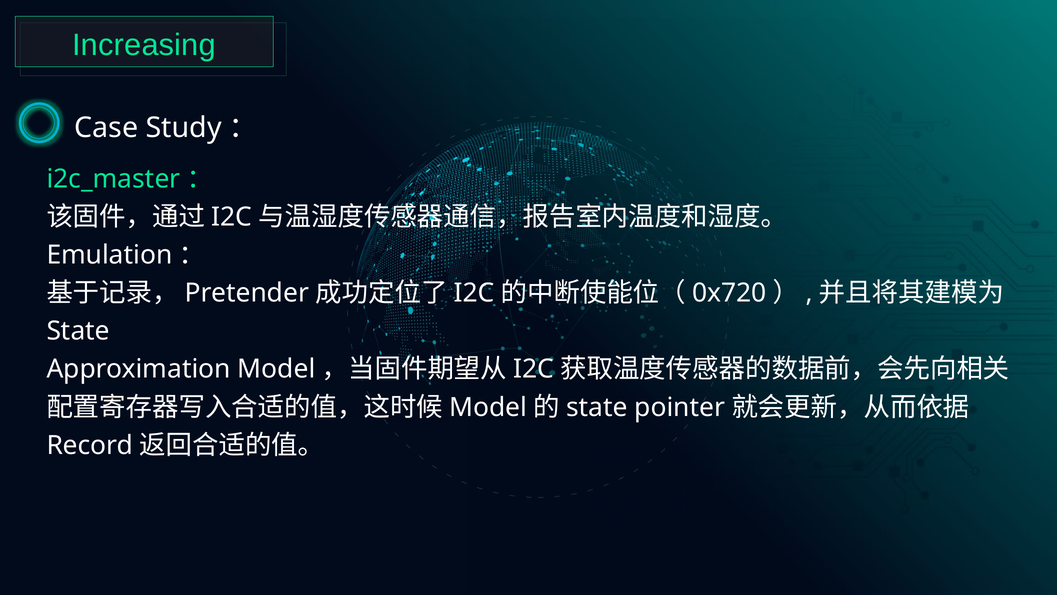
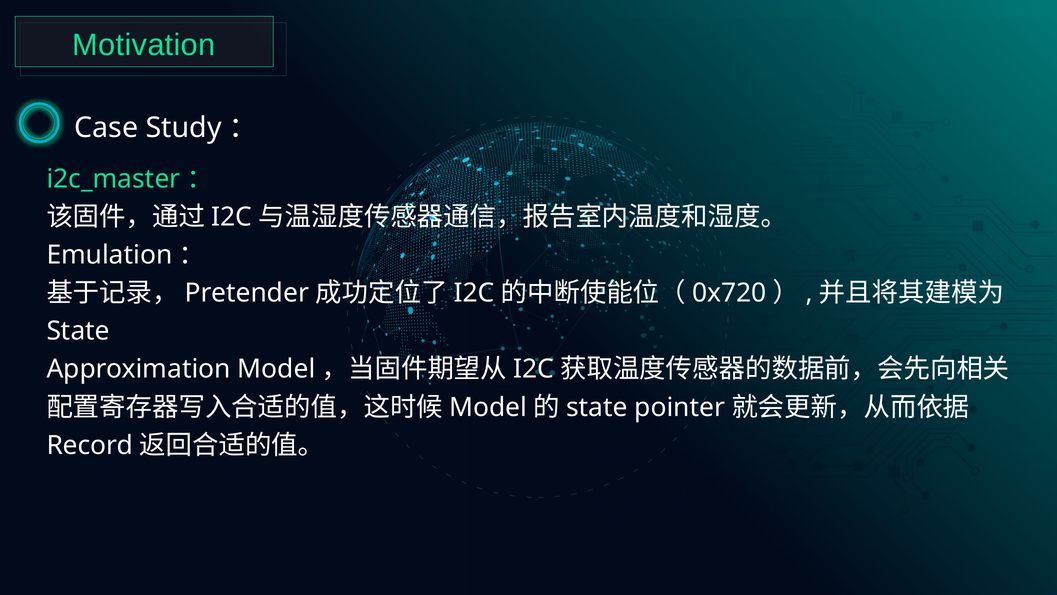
Increasing: Increasing -> Motivation (144, 45)
